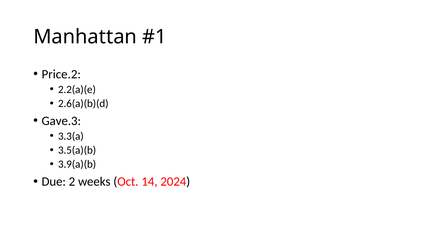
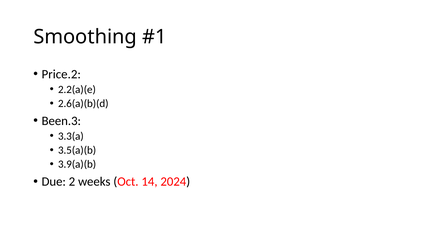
Manhattan: Manhattan -> Smoothing (85, 37)
Gave.3: Gave.3 -> Been.3 (61, 121)
